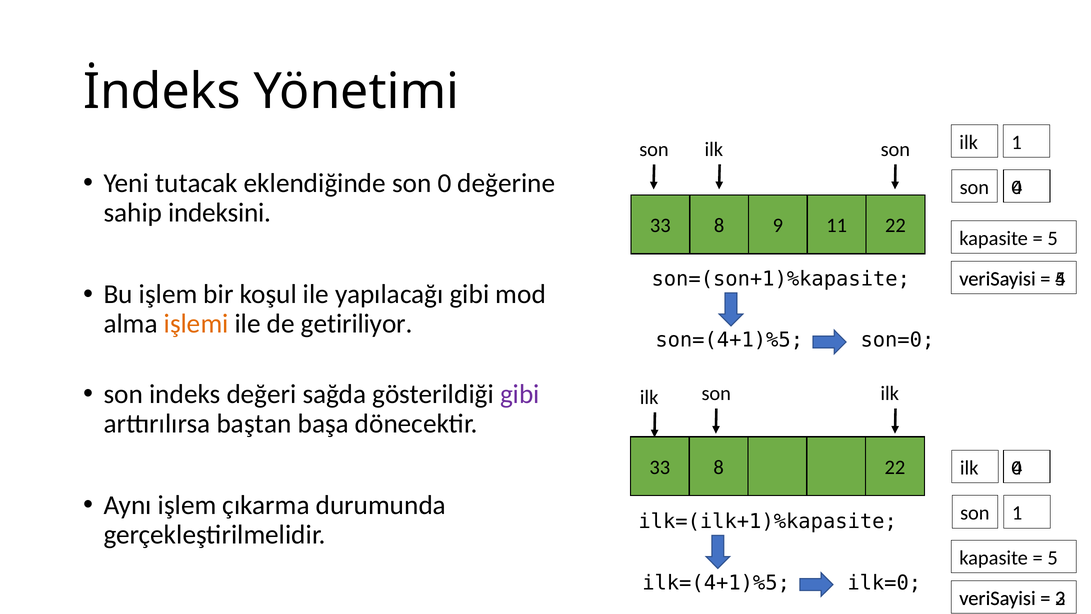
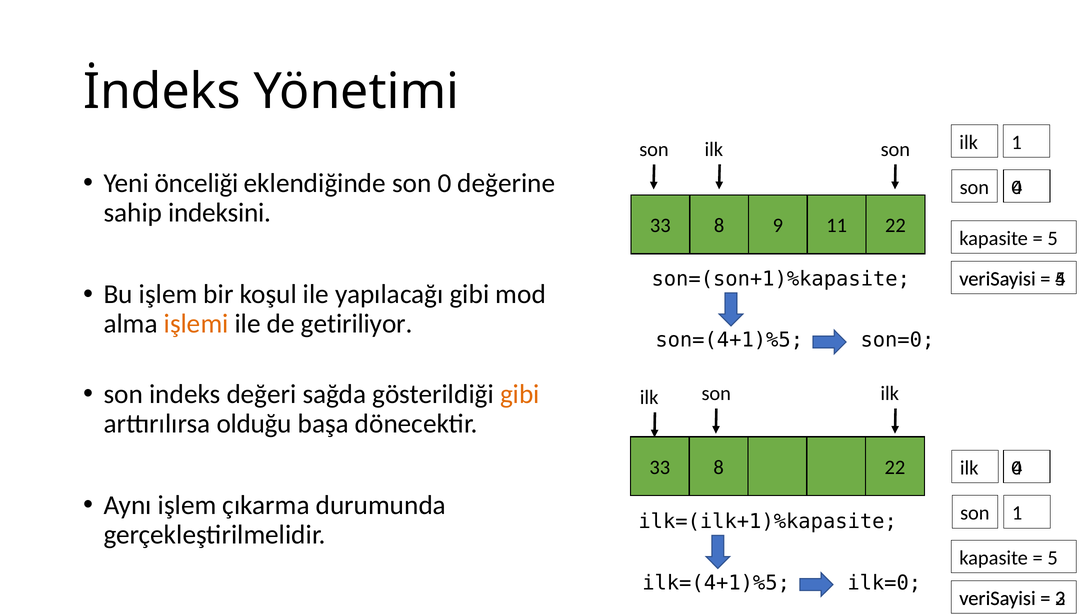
tutacak: tutacak -> önceliği (197, 183)
gibi colour: purple -> orange (520, 394)
baştan: baştan -> olduğu (254, 423)
